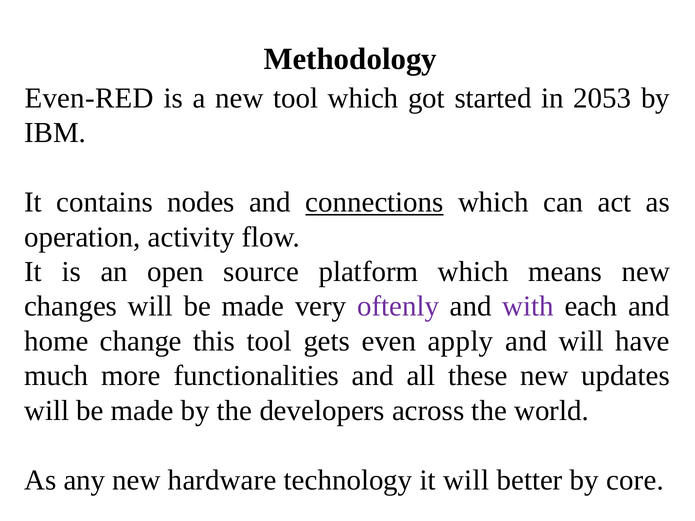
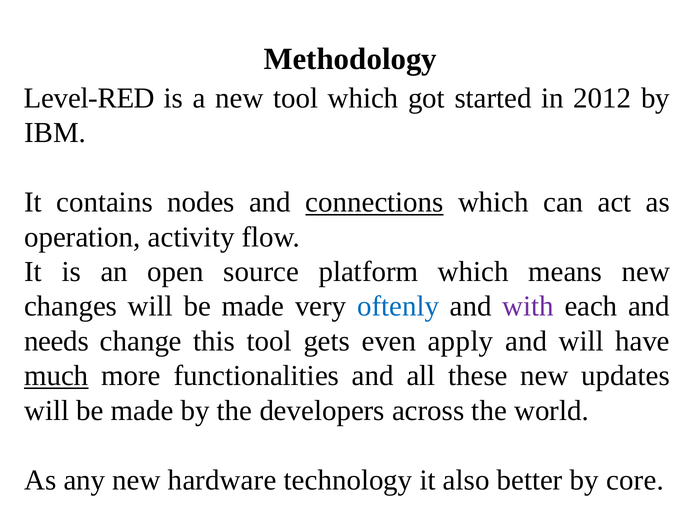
Even-RED: Even-RED -> Level-RED (89, 98)
2053: 2053 -> 2012 (602, 98)
oftenly colour: purple -> blue (398, 307)
home: home -> needs (56, 341)
much underline: none -> present (56, 376)
it will: will -> also (466, 480)
